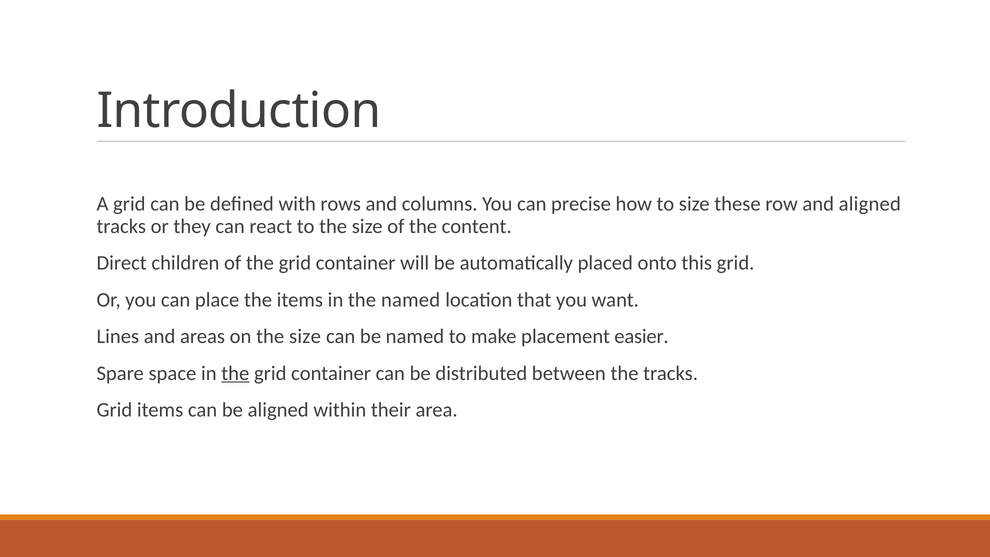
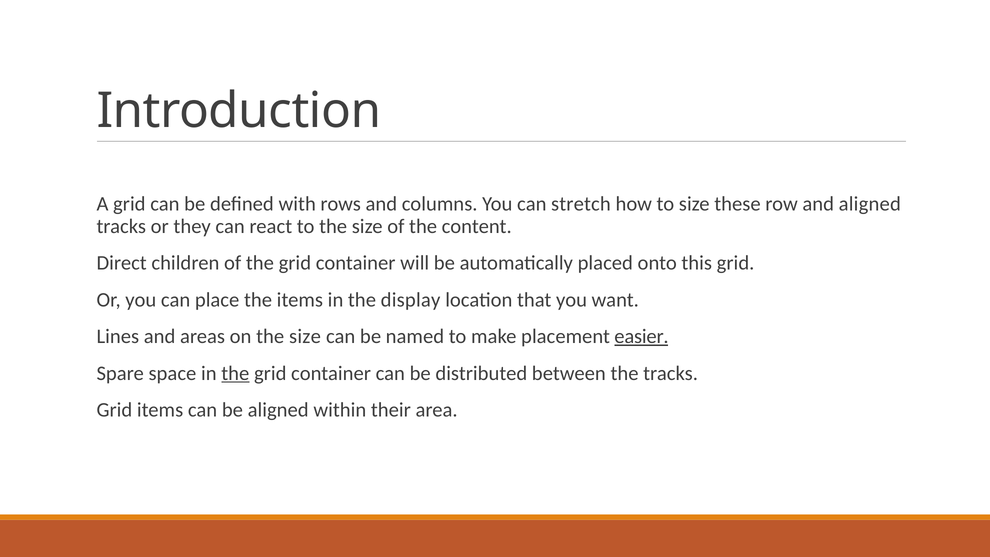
precise: precise -> stretch (581, 204)
the named: named -> display (411, 300)
easier underline: none -> present (642, 336)
